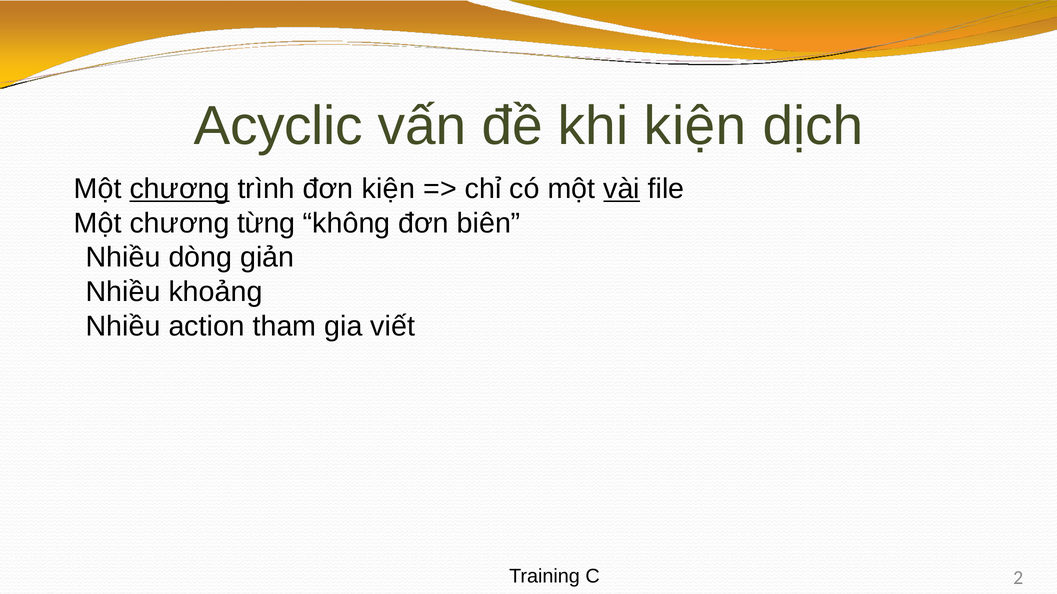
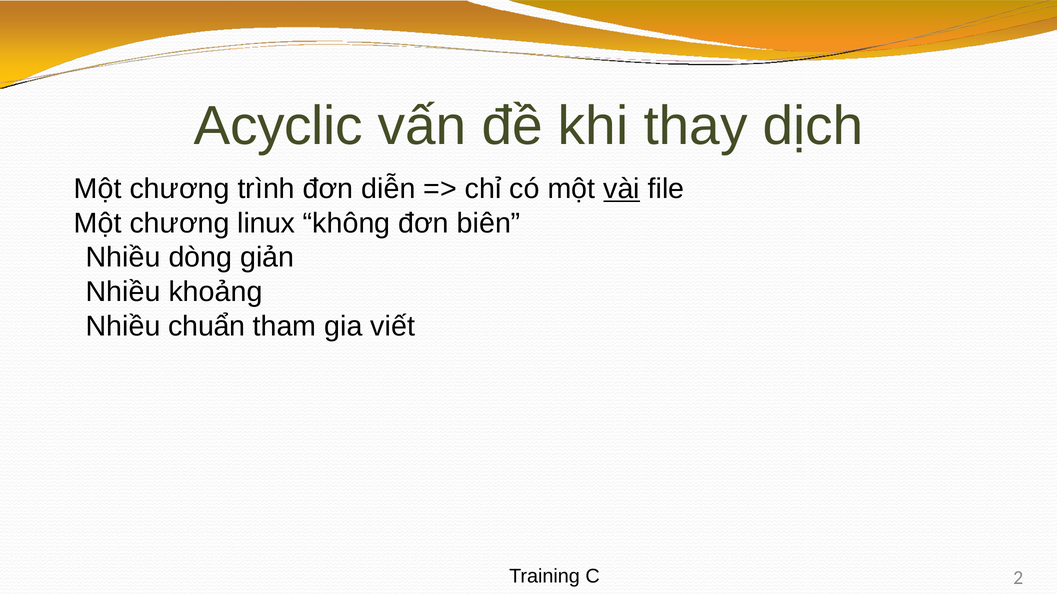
khi kiện: kiện -> thay (696, 126)
chương underline: present -> none (180, 189)
đơn kiện: kiện -> diễn (388, 189)
từng: từng -> linux (266, 223)
action: action -> chuẩn (207, 326)
